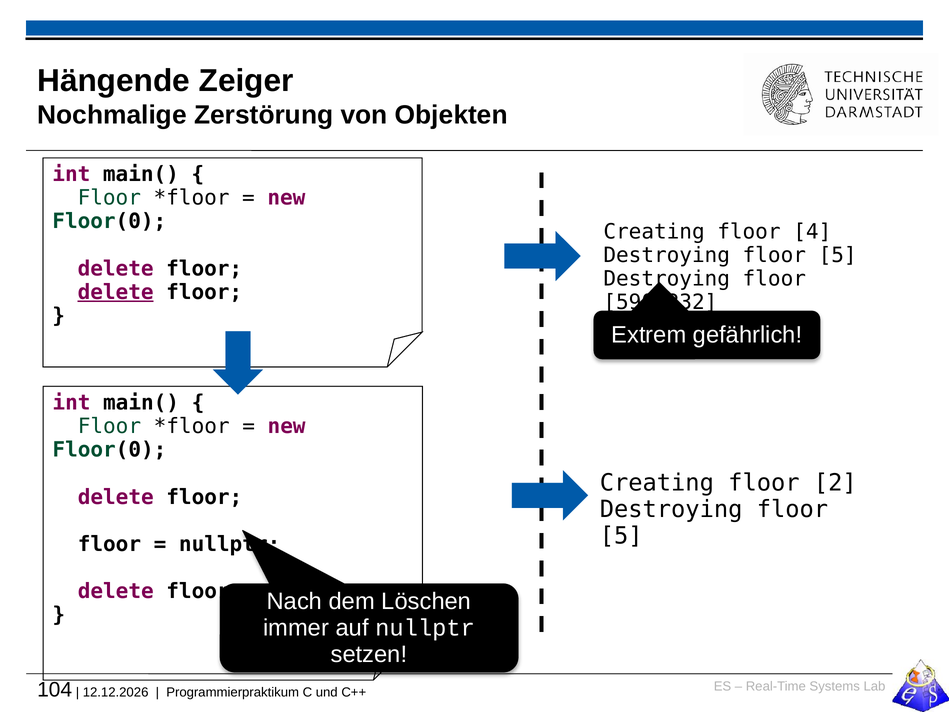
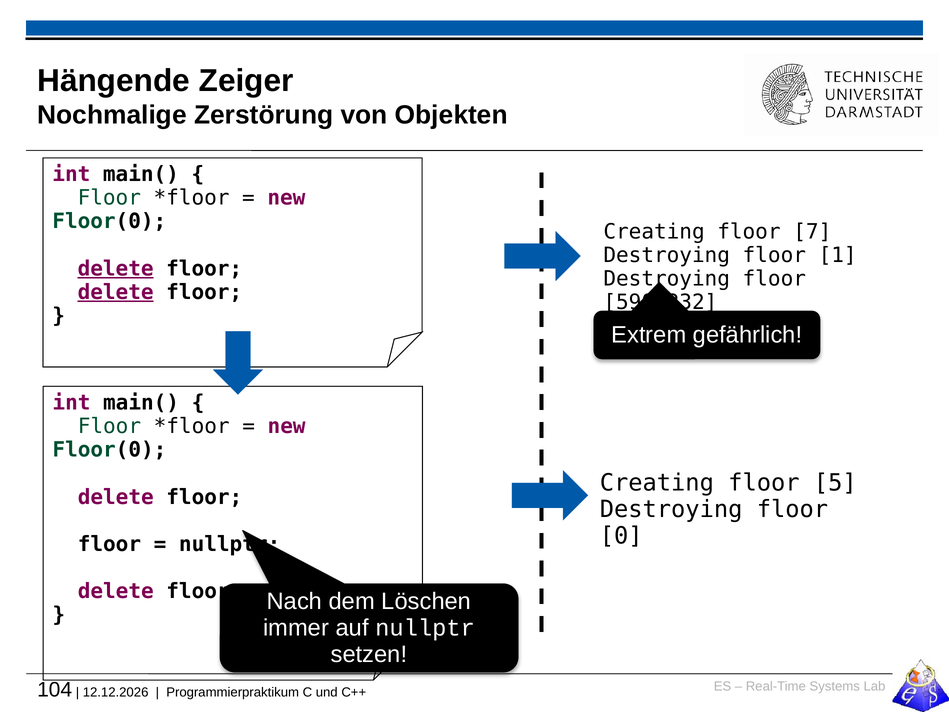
4: 4 -> 7 (812, 232)
5: 5 -> 1 (838, 255)
delete underline: none -> present (116, 269)
2: 2 -> 5 (835, 483)
5: 5 -> 0 (621, 536)
